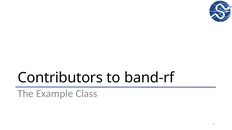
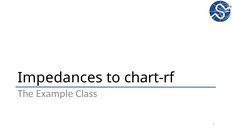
Contributors: Contributors -> Impedances (60, 78)
band-rf: band-rf -> chart-rf (149, 78)
